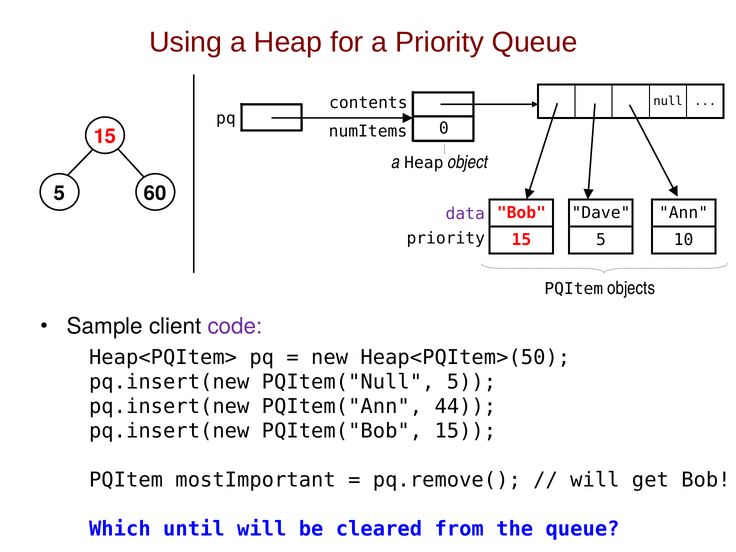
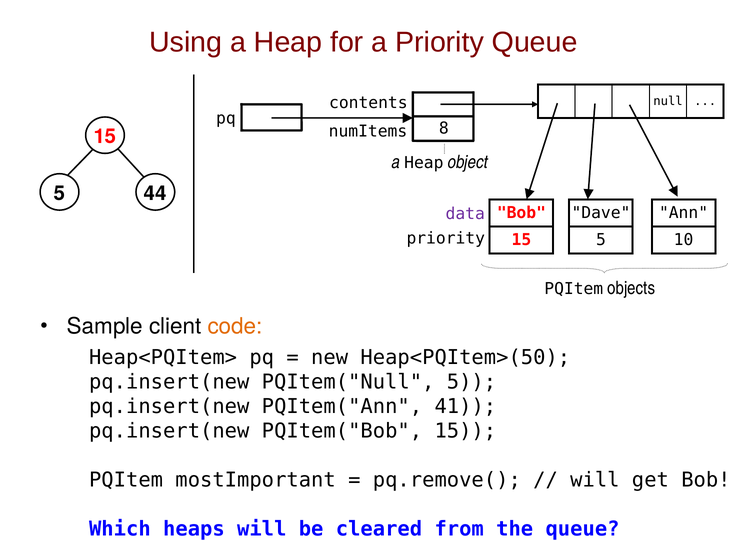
0: 0 -> 8 (444, 128)
60: 60 -> 44 (155, 193)
code colour: purple -> orange (235, 327)
44: 44 -> 41 (465, 406)
until: until -> heaps (194, 529)
